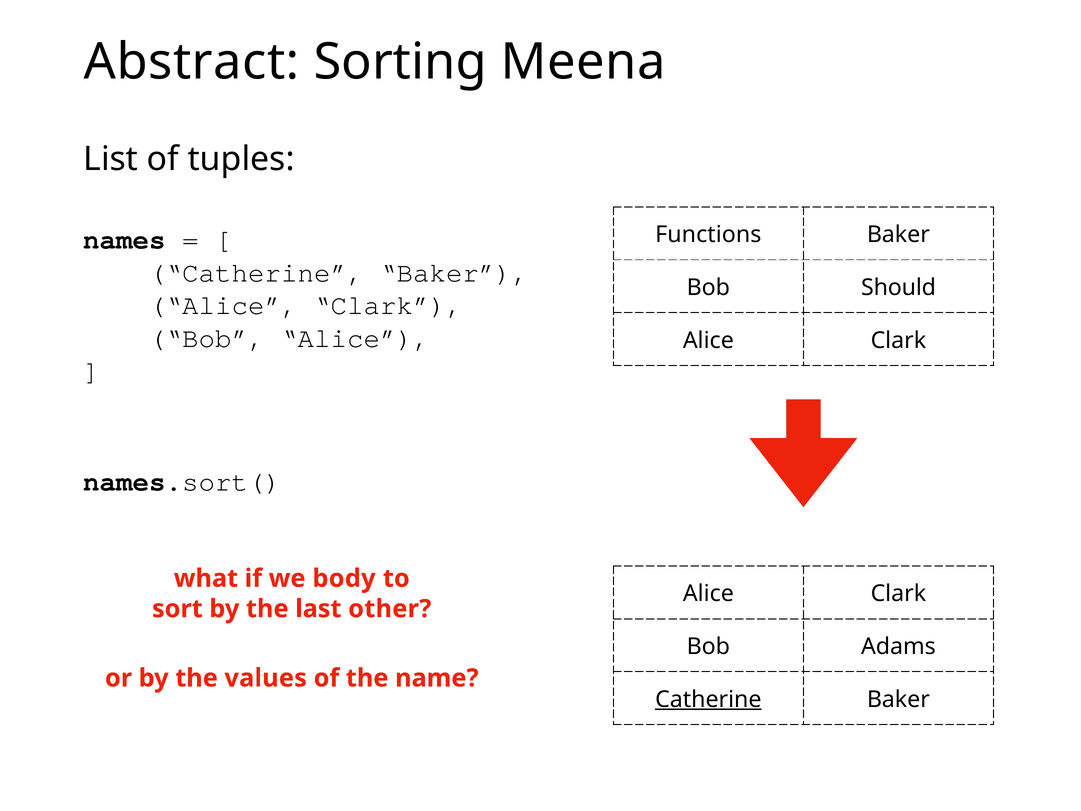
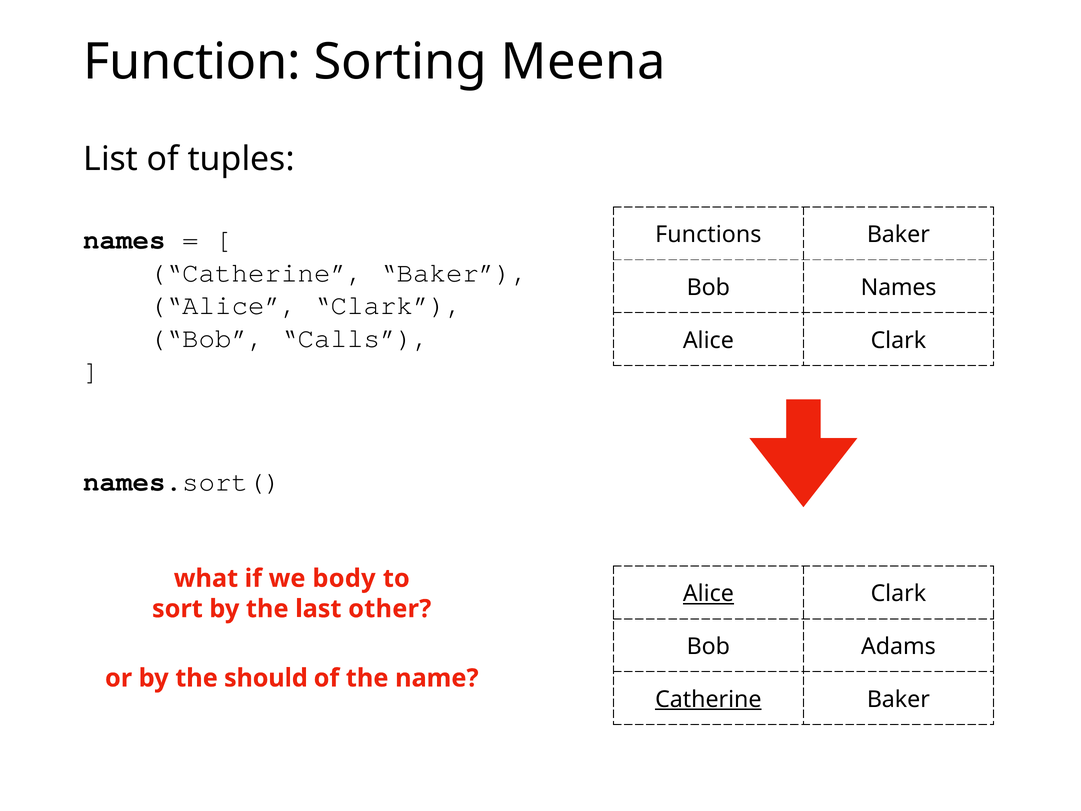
Abstract: Abstract -> Function (192, 62)
Bob Should: Should -> Names (899, 287)
Bob Alice: Alice -> Calls (355, 338)
Alice underline: none -> present (708, 594)
values: values -> should (266, 678)
